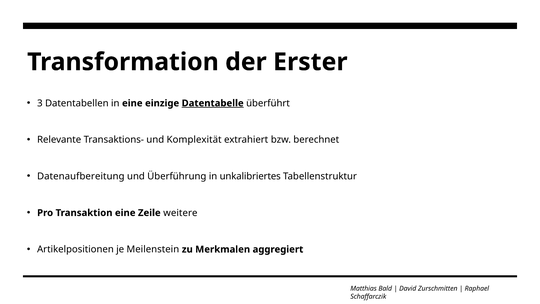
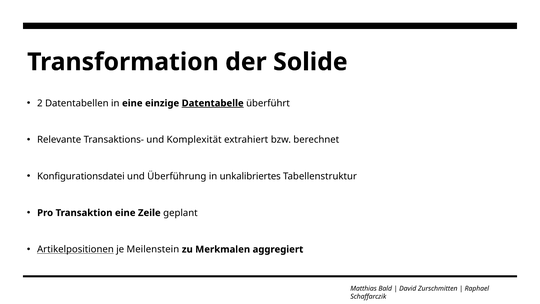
Erster: Erster -> Solide (310, 62)
3: 3 -> 2 (40, 103)
Datenaufbereitung: Datenaufbereitung -> Konfigurationsdatei (81, 176)
weitere: weitere -> geplant (180, 213)
Artikelpositionen underline: none -> present (75, 249)
